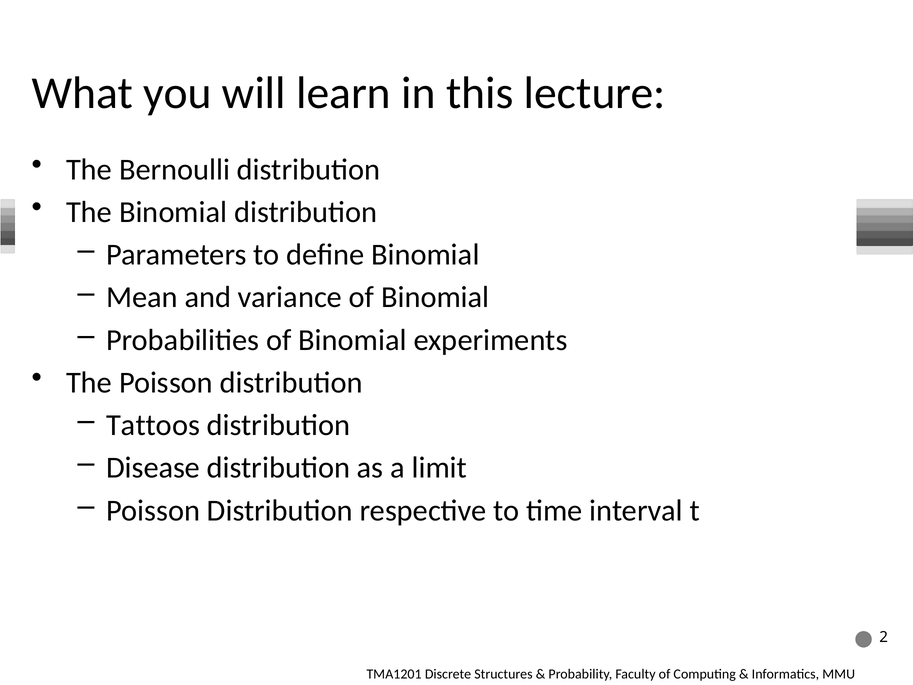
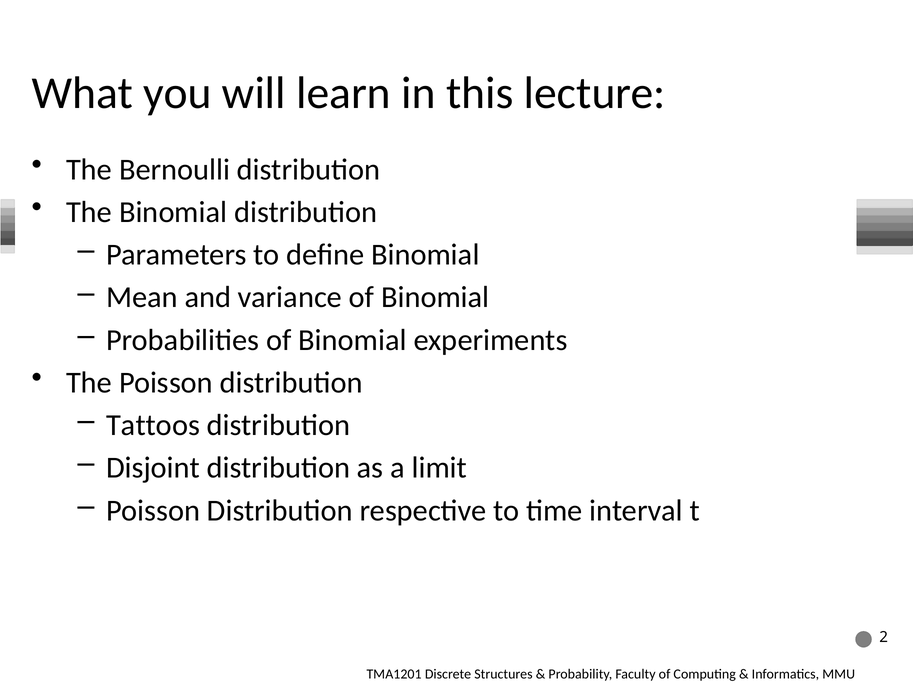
Disease: Disease -> Disjoint (153, 468)
